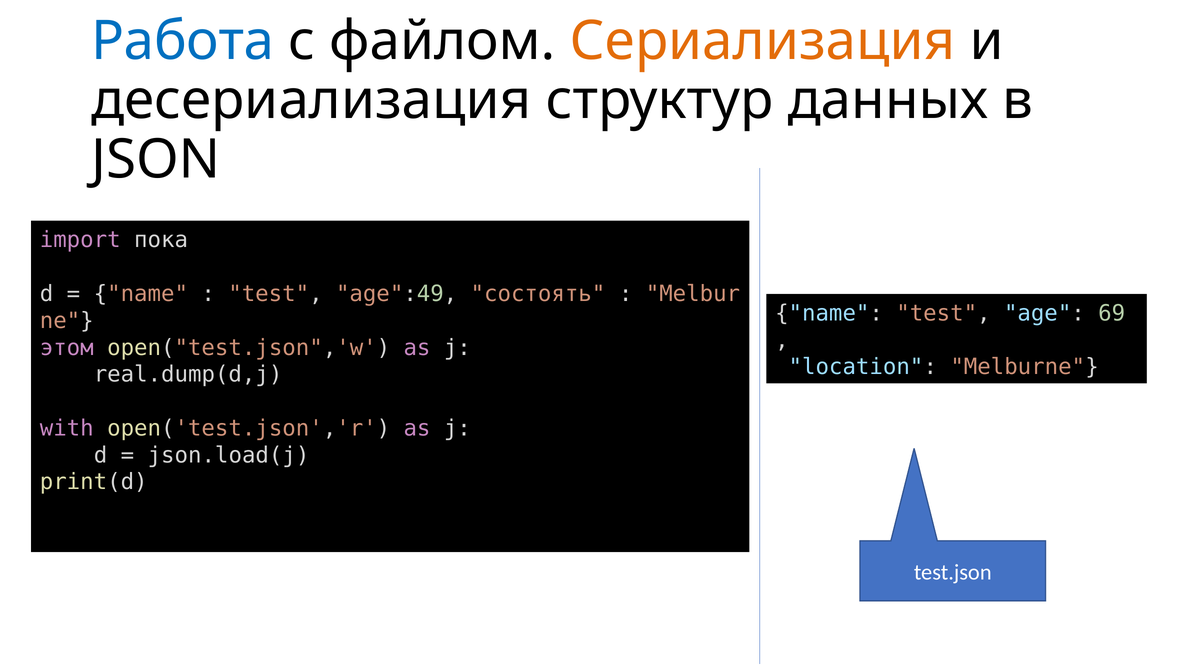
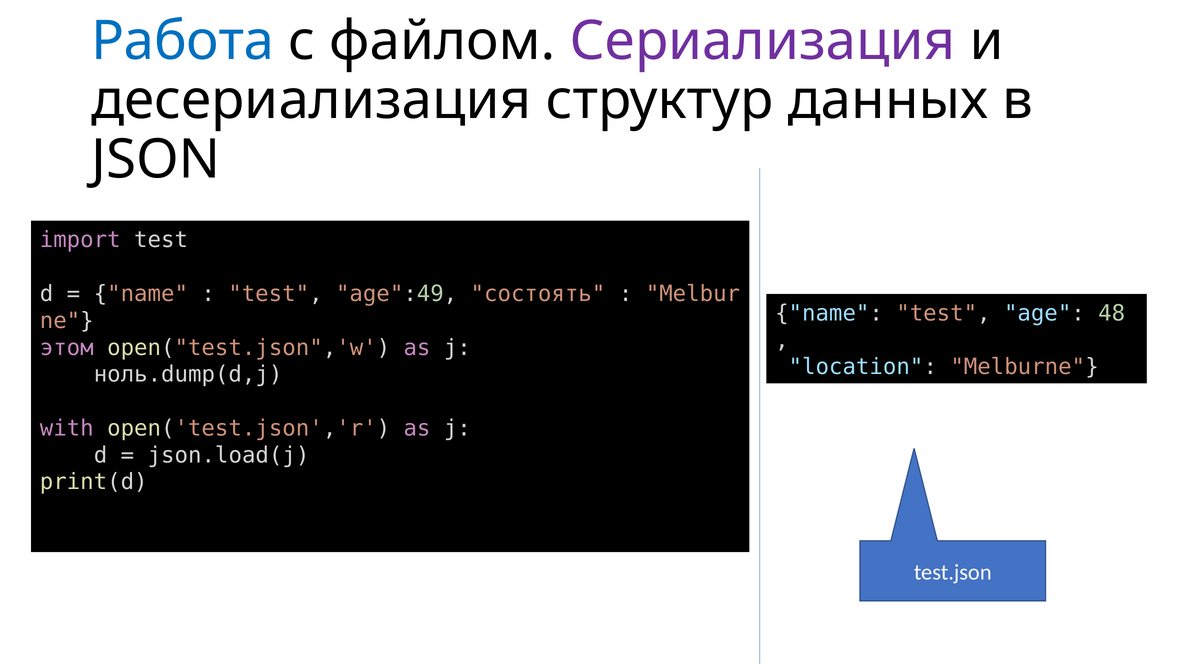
Сериализация colour: orange -> purple (763, 41)
import пока: пока -> test (161, 240)
69: 69 -> 48 (1112, 313)
real.dump(d,j: real.dump(d,j -> ноль.dump(d,j (188, 375)
